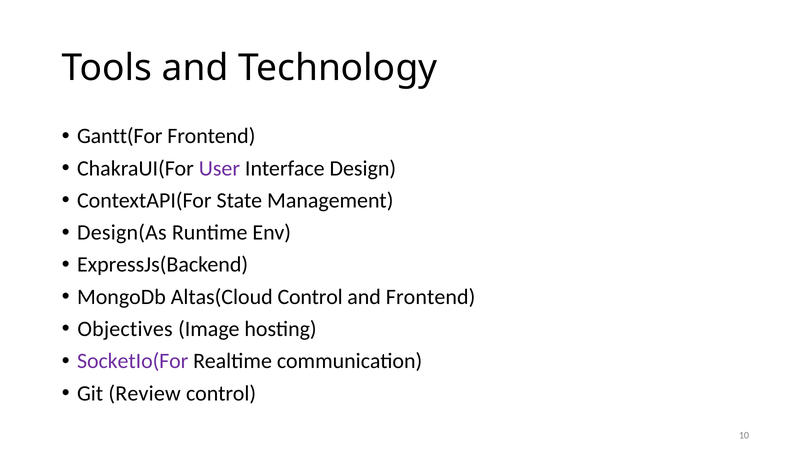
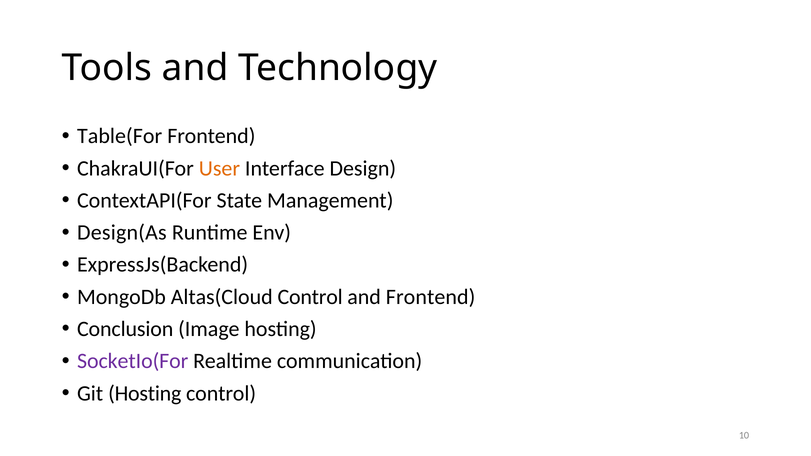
Gantt(For: Gantt(For -> Table(For (120, 136)
User colour: purple -> orange (219, 168)
Objectives: Objectives -> Conclusion (125, 329)
Git Review: Review -> Hosting (145, 393)
